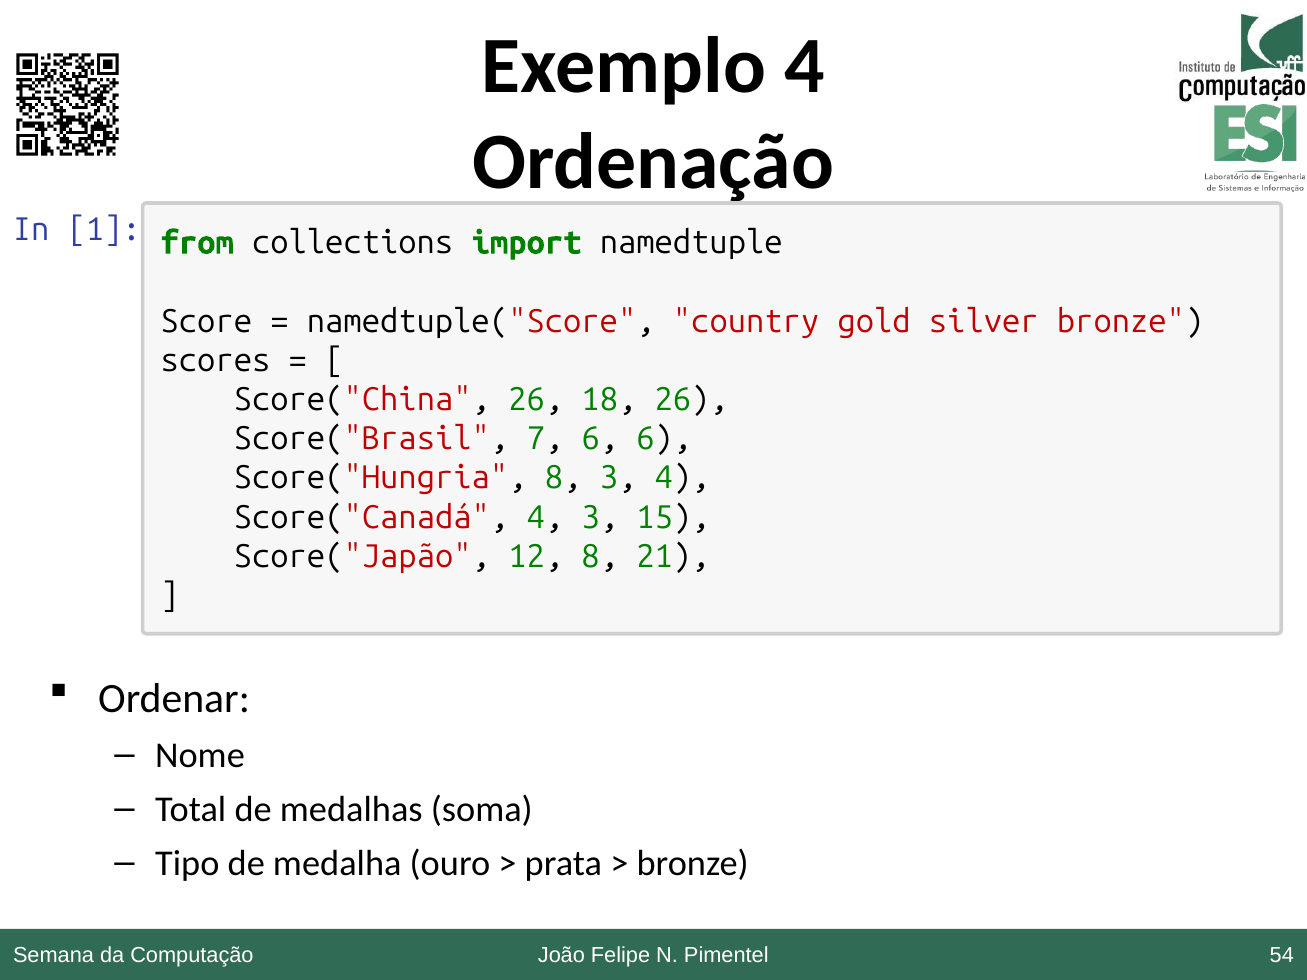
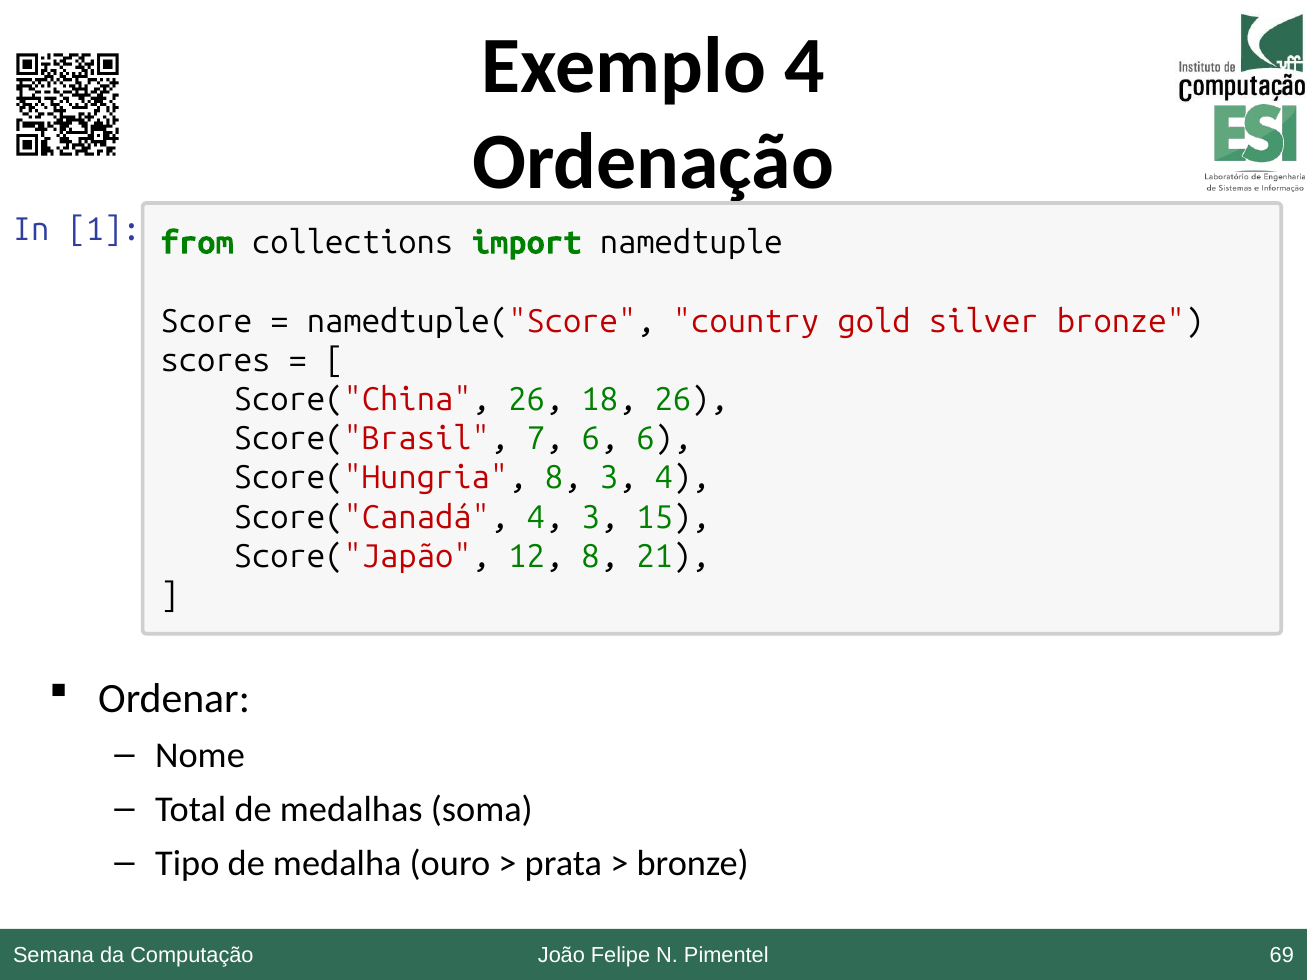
54: 54 -> 69 (1282, 956)
